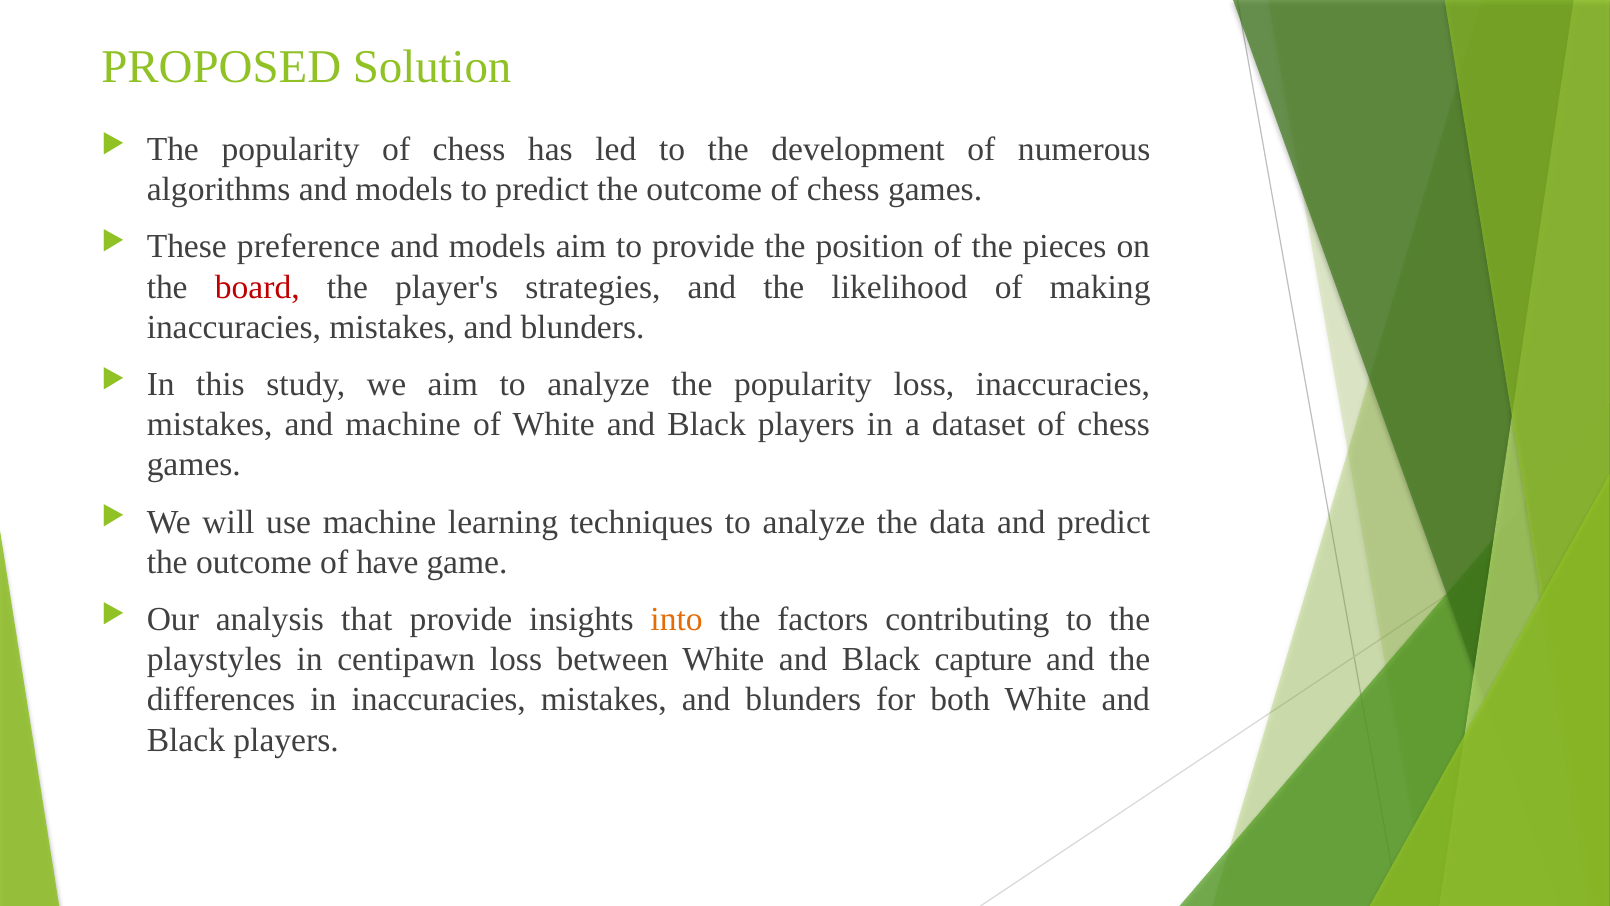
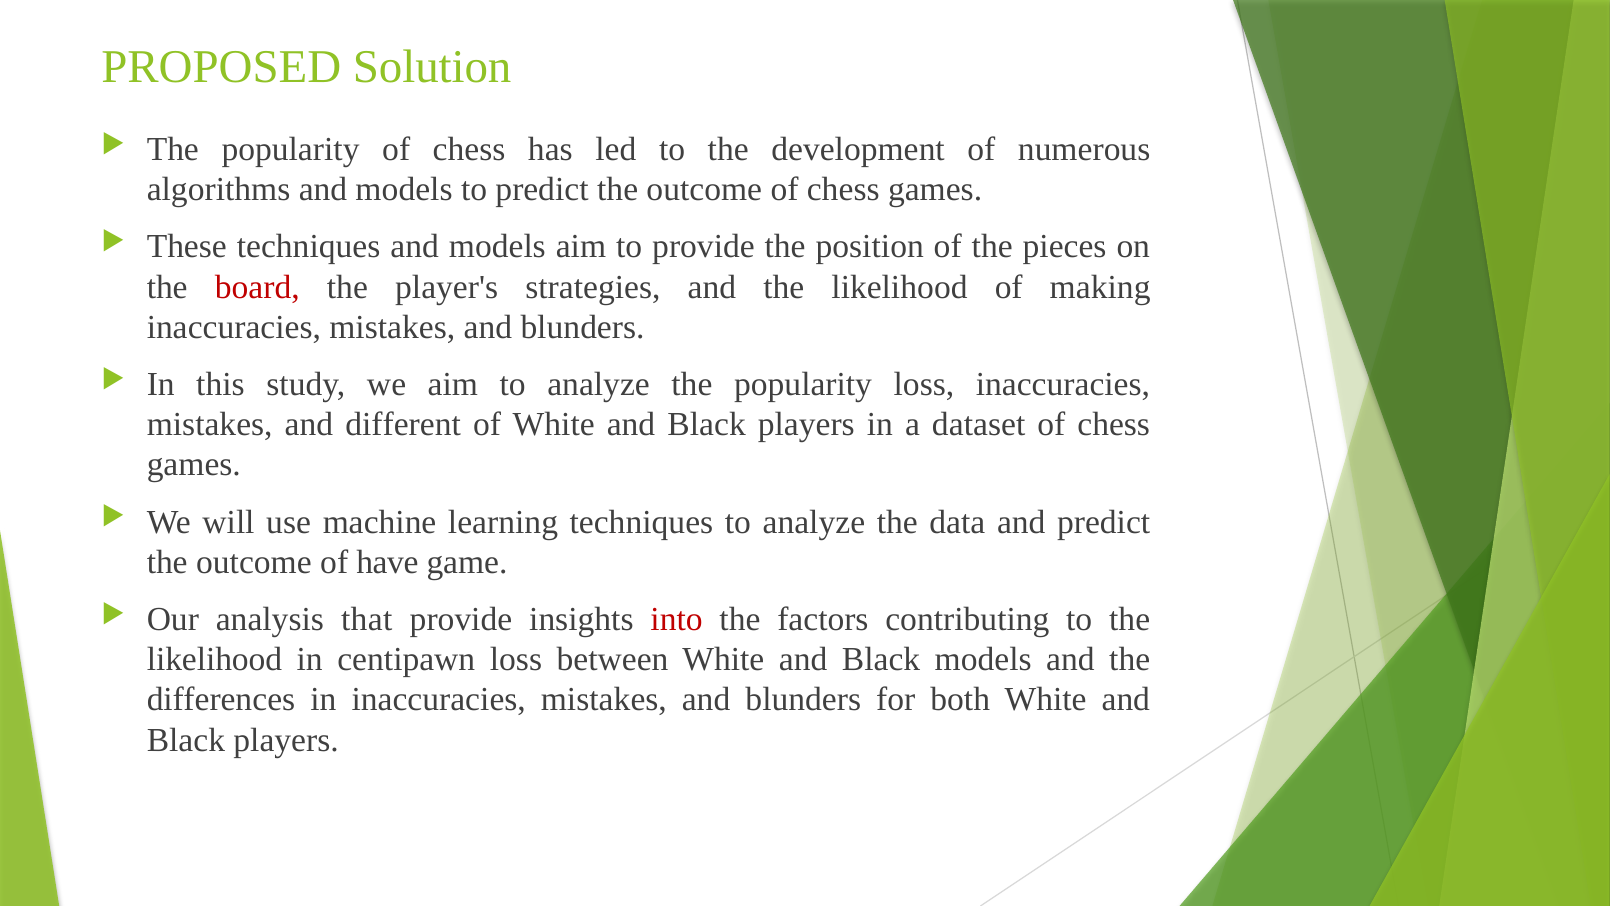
These preference: preference -> techniques (309, 247)
and machine: machine -> different (403, 424)
into colour: orange -> red (677, 619)
playstyles: playstyles -> likelihood (214, 659)
Black capture: capture -> models (983, 659)
